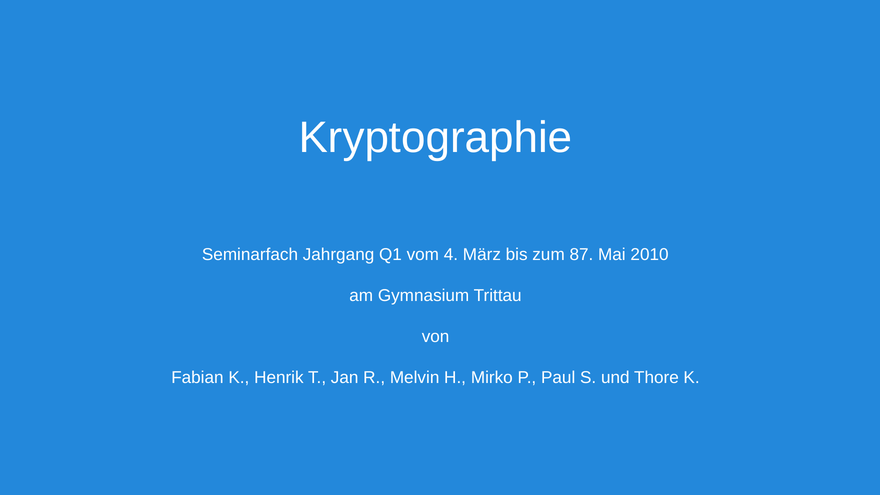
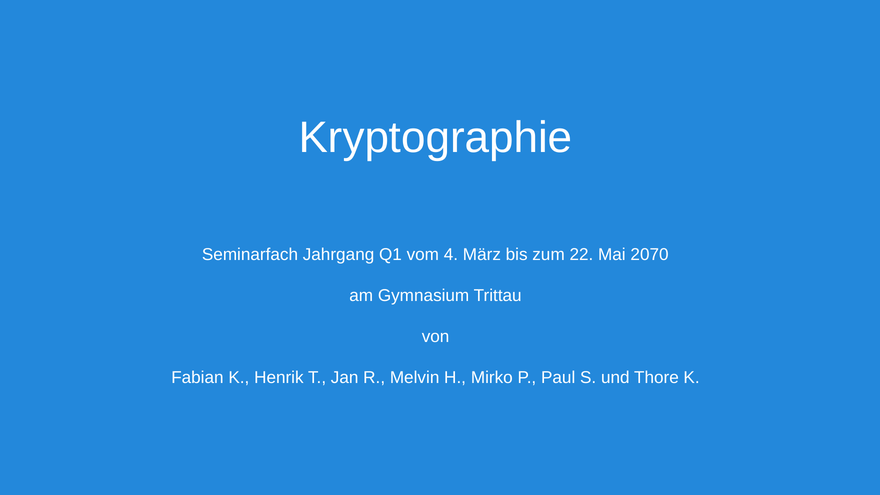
87: 87 -> 22 (581, 255)
2010: 2010 -> 2070 (650, 255)
